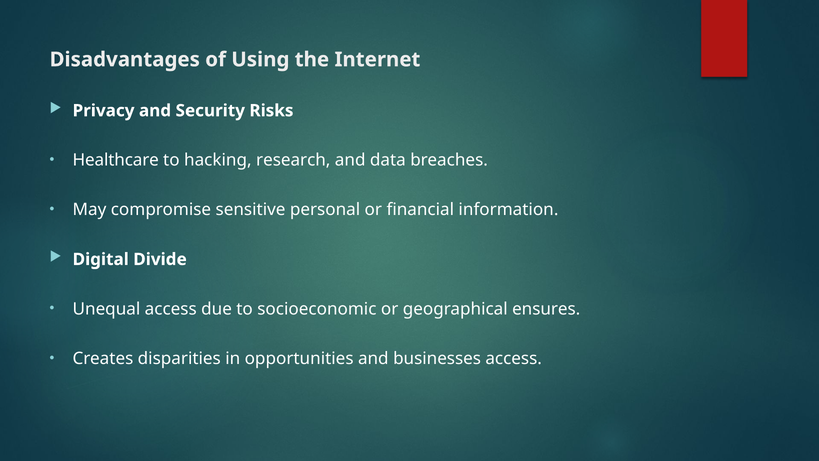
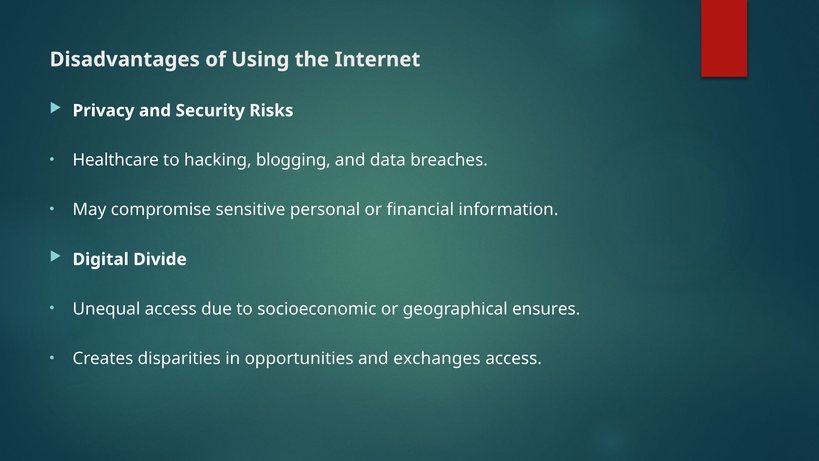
research: research -> blogging (293, 160)
businesses: businesses -> exchanges (437, 358)
